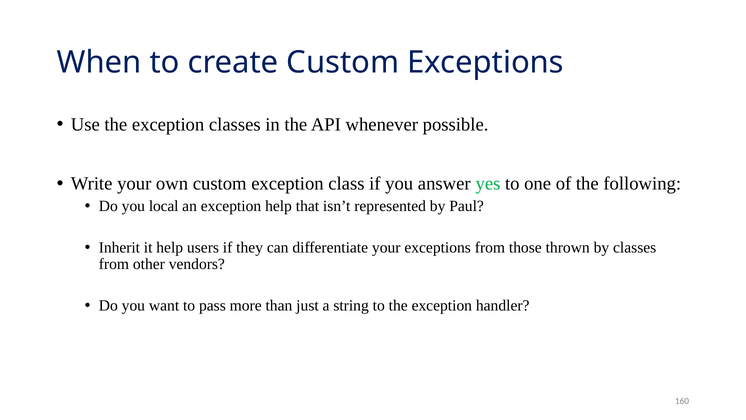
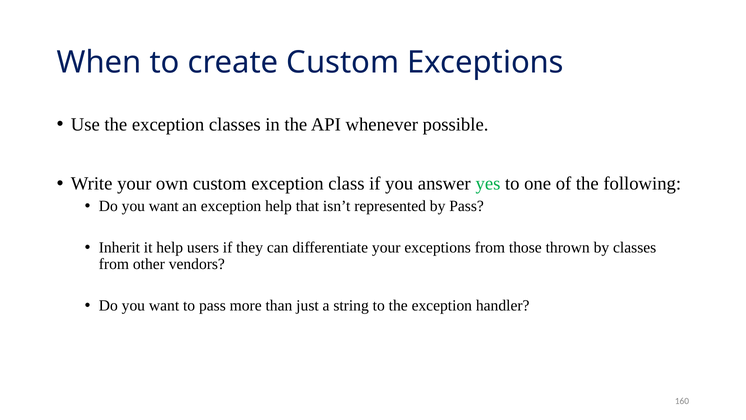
local: local -> want (164, 206)
by Paul: Paul -> Pass (467, 206)
